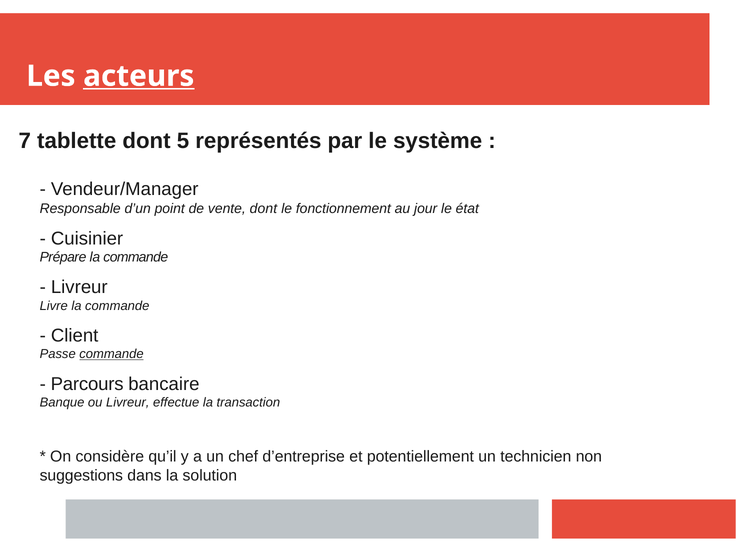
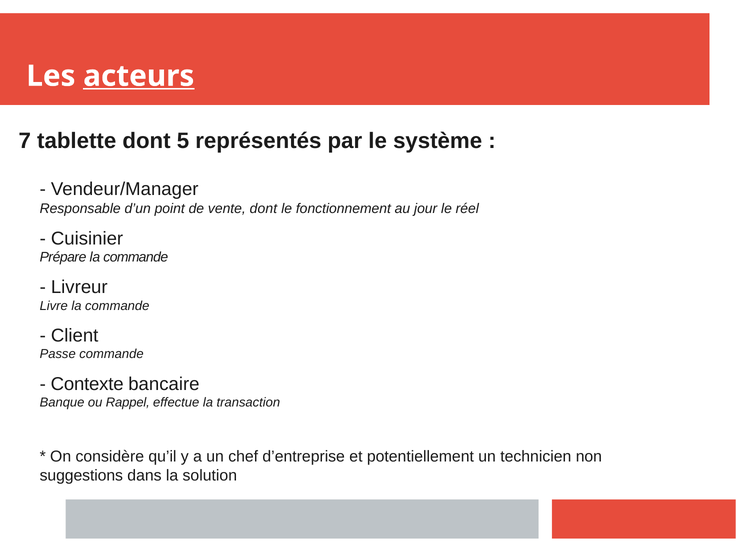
état: état -> réel (467, 208)
commande underline: present -> none (111, 354)
Parcours: Parcours -> Contexte (87, 384)
ou Livreur: Livreur -> Rappel (128, 402)
